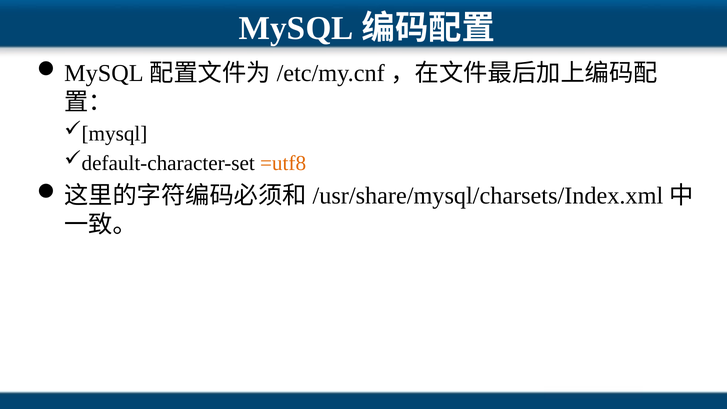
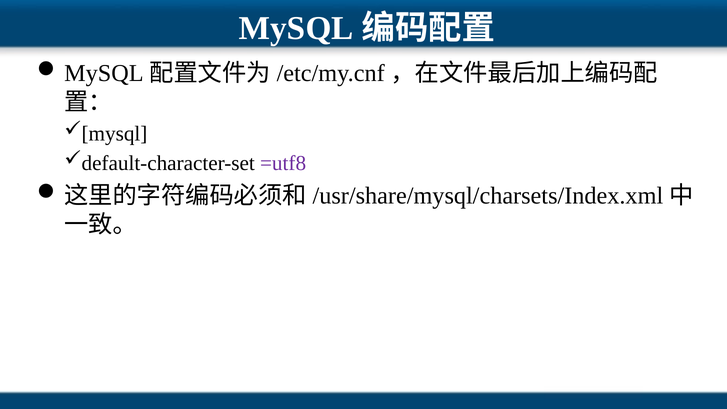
=utf8 colour: orange -> purple (283, 163)
